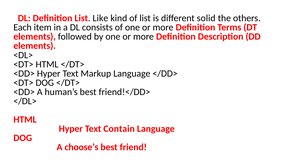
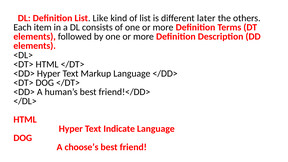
solid: solid -> later (206, 18)
Contain: Contain -> Indicate (119, 129)
